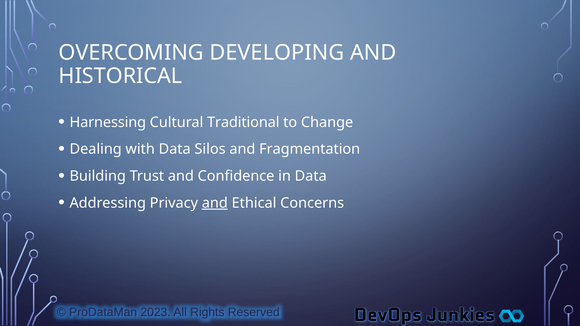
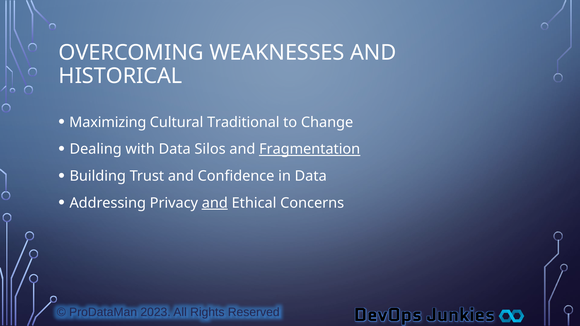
DEVELOPING: DEVELOPING -> WEAKNESSES (277, 53)
Harnessing: Harnessing -> Maximizing (108, 122)
Fragmentation underline: none -> present (310, 149)
